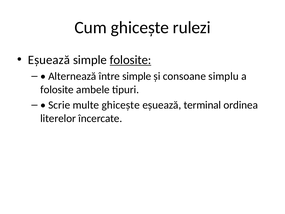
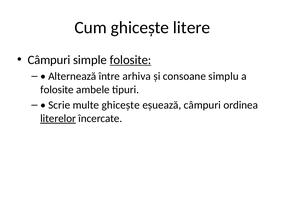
rulezi: rulezi -> litere (192, 28)
Eșuează: Eșuează -> Câmpuri (49, 60)
între simple: simple -> arhiva (137, 76)
eșuează terminal: terminal -> câmpuri (202, 105)
literelor underline: none -> present (58, 118)
